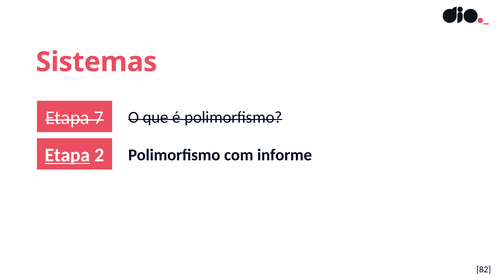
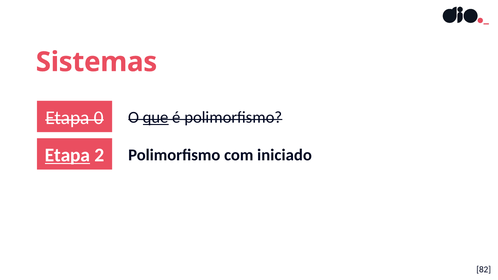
7: 7 -> 0 (99, 118)
que underline: none -> present (156, 118)
informe: informe -> iniciado (285, 155)
